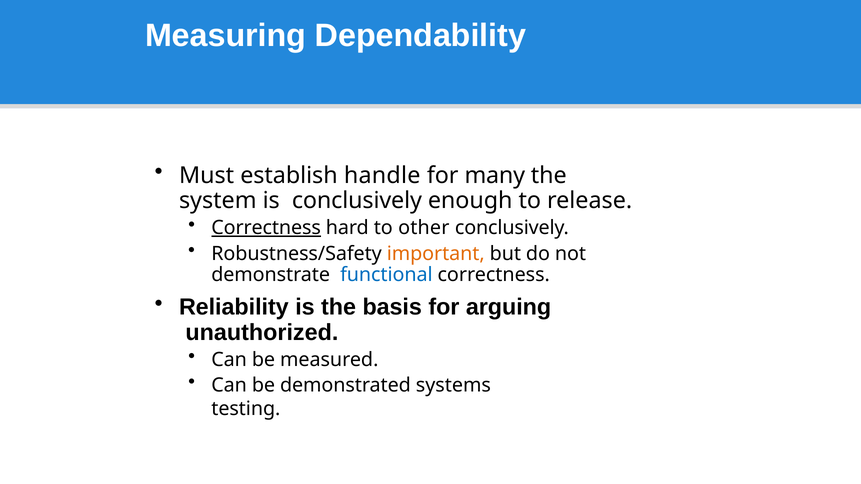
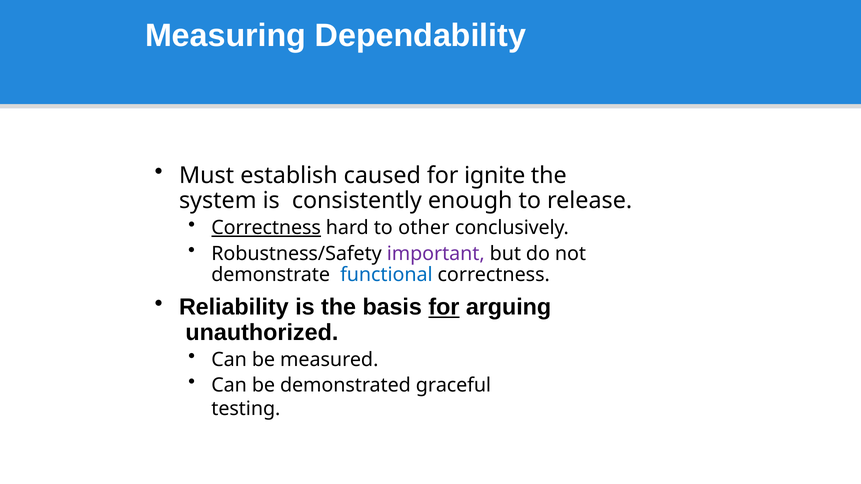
handle: handle -> caused (382, 176)
many: many -> ignite (495, 176)
is conclusively: conclusively -> consistently (357, 201)
important colour: orange -> purple (436, 254)
for underline: none -> present (444, 307)
systems: systems -> graceful (453, 385)
